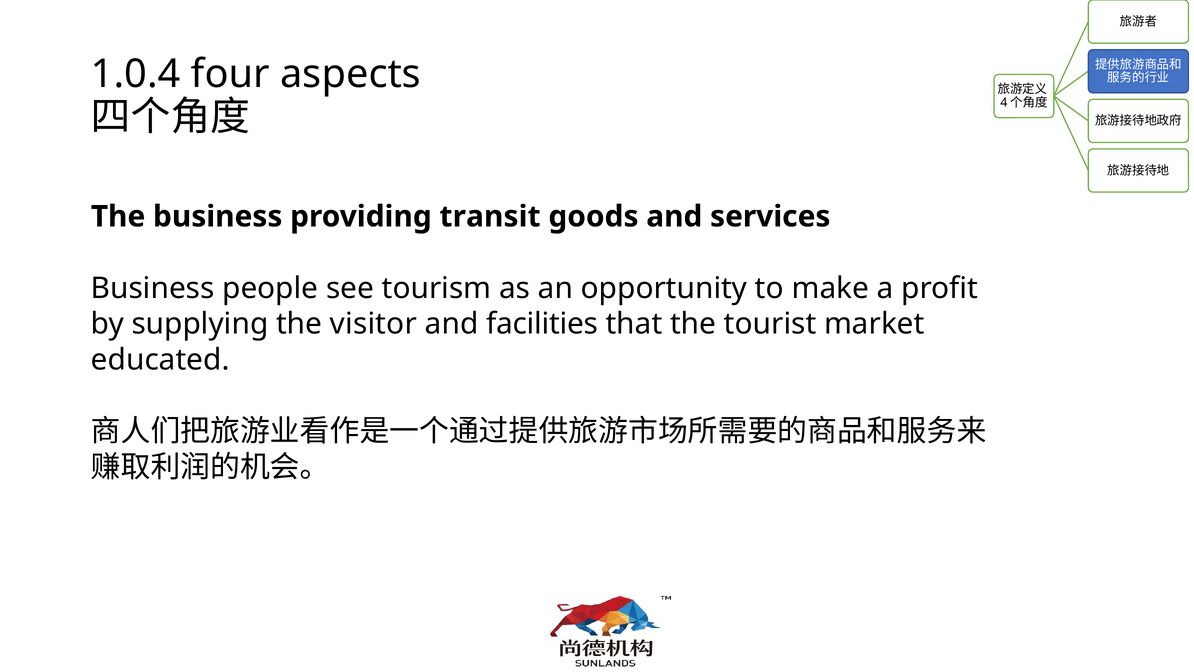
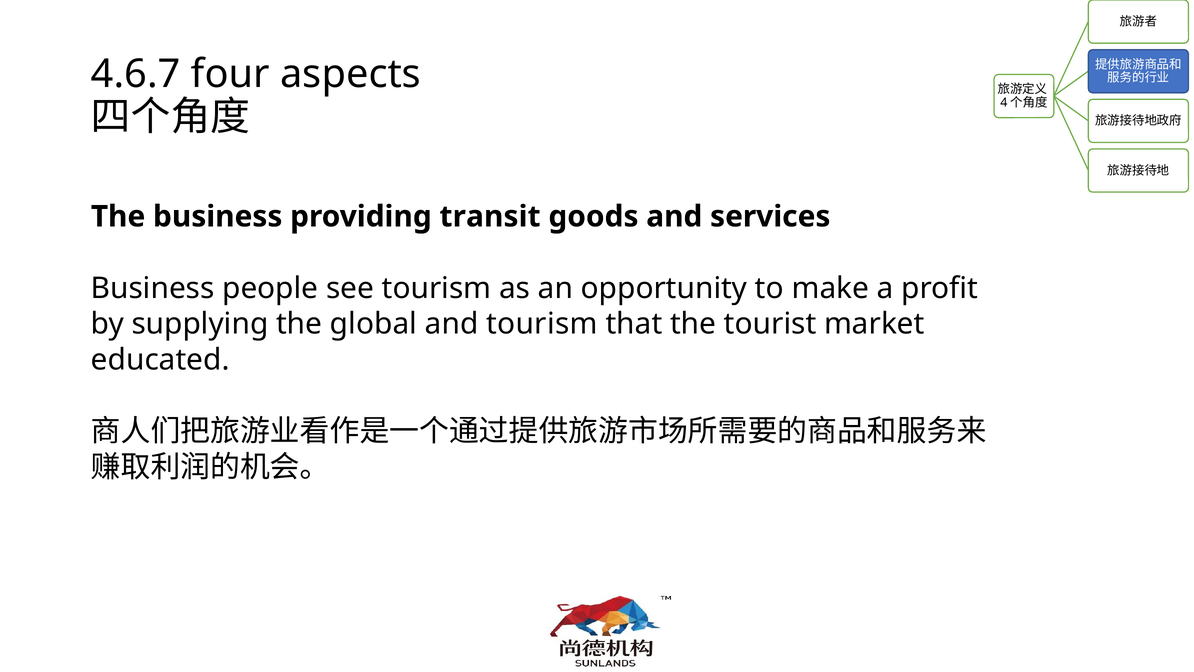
1.0.4: 1.0.4 -> 4.6.7 (136, 74)
visitor: visitor -> global (373, 324)
and facilities: facilities -> tourism (542, 324)
